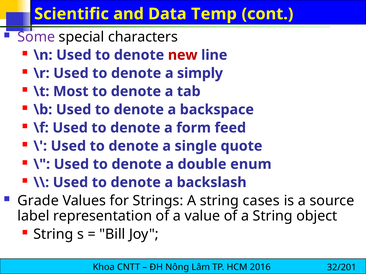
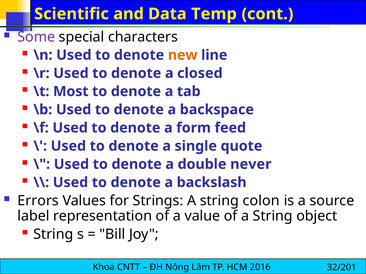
new colour: red -> orange (183, 55)
simply: simply -> closed (200, 73)
enum: enum -> never (251, 164)
Grade: Grade -> Errors (38, 201)
cases: cases -> colon (261, 201)
